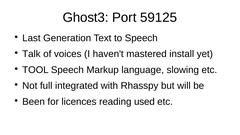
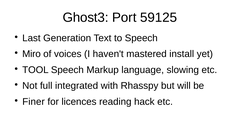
Talk: Talk -> Miro (31, 54)
Been: Been -> Finer (34, 102)
used: used -> hack (144, 102)
